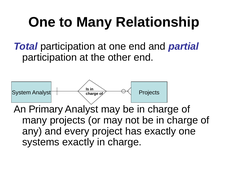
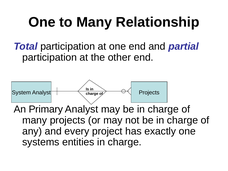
systems exactly: exactly -> entities (78, 142)
